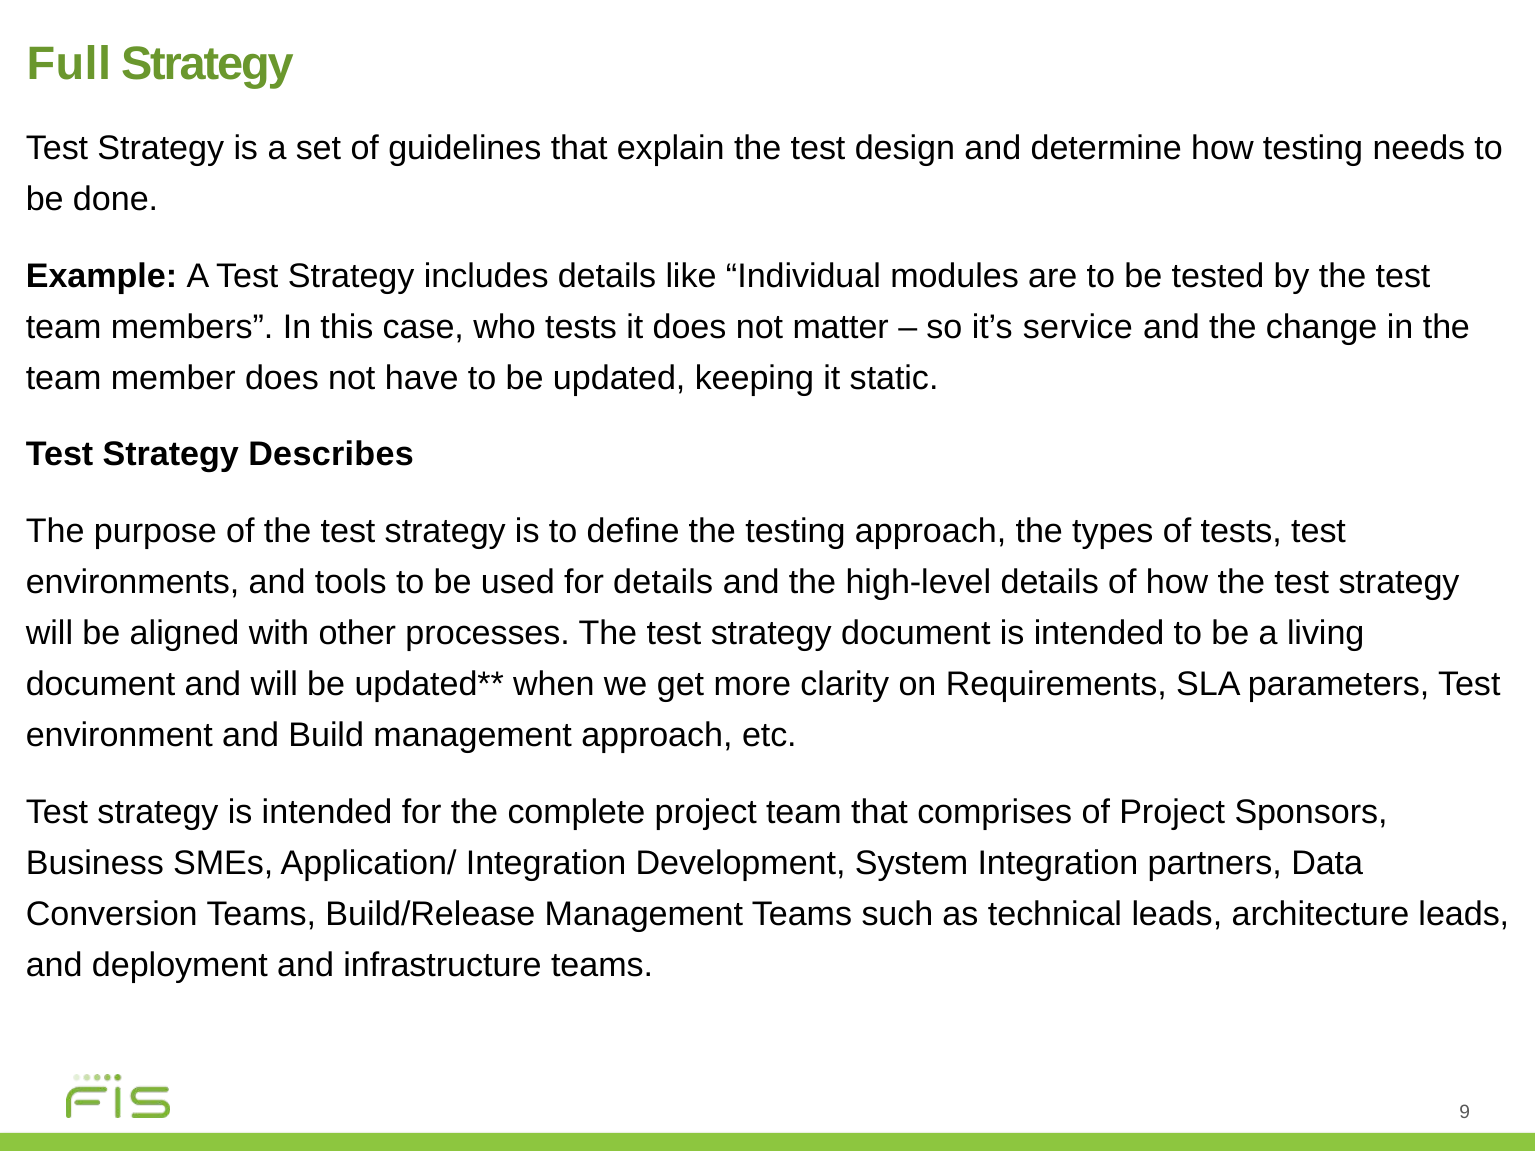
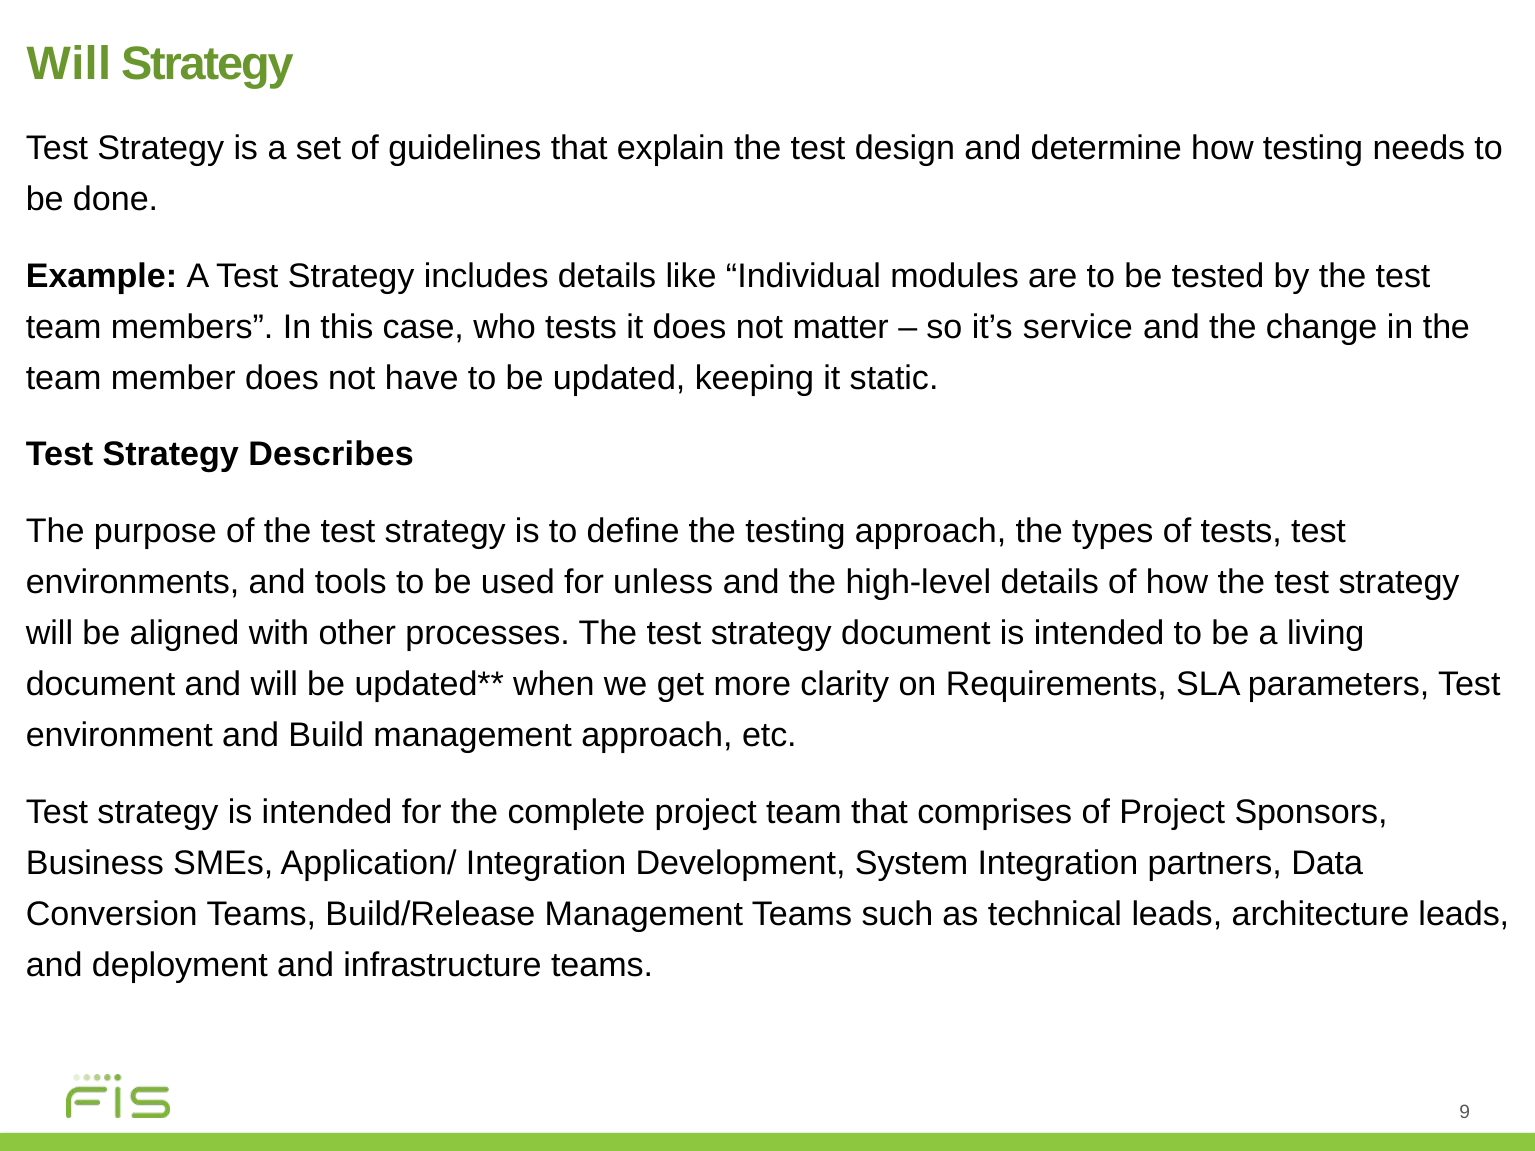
Full: Full -> Will (69, 64)
for details: details -> unless (663, 583)
